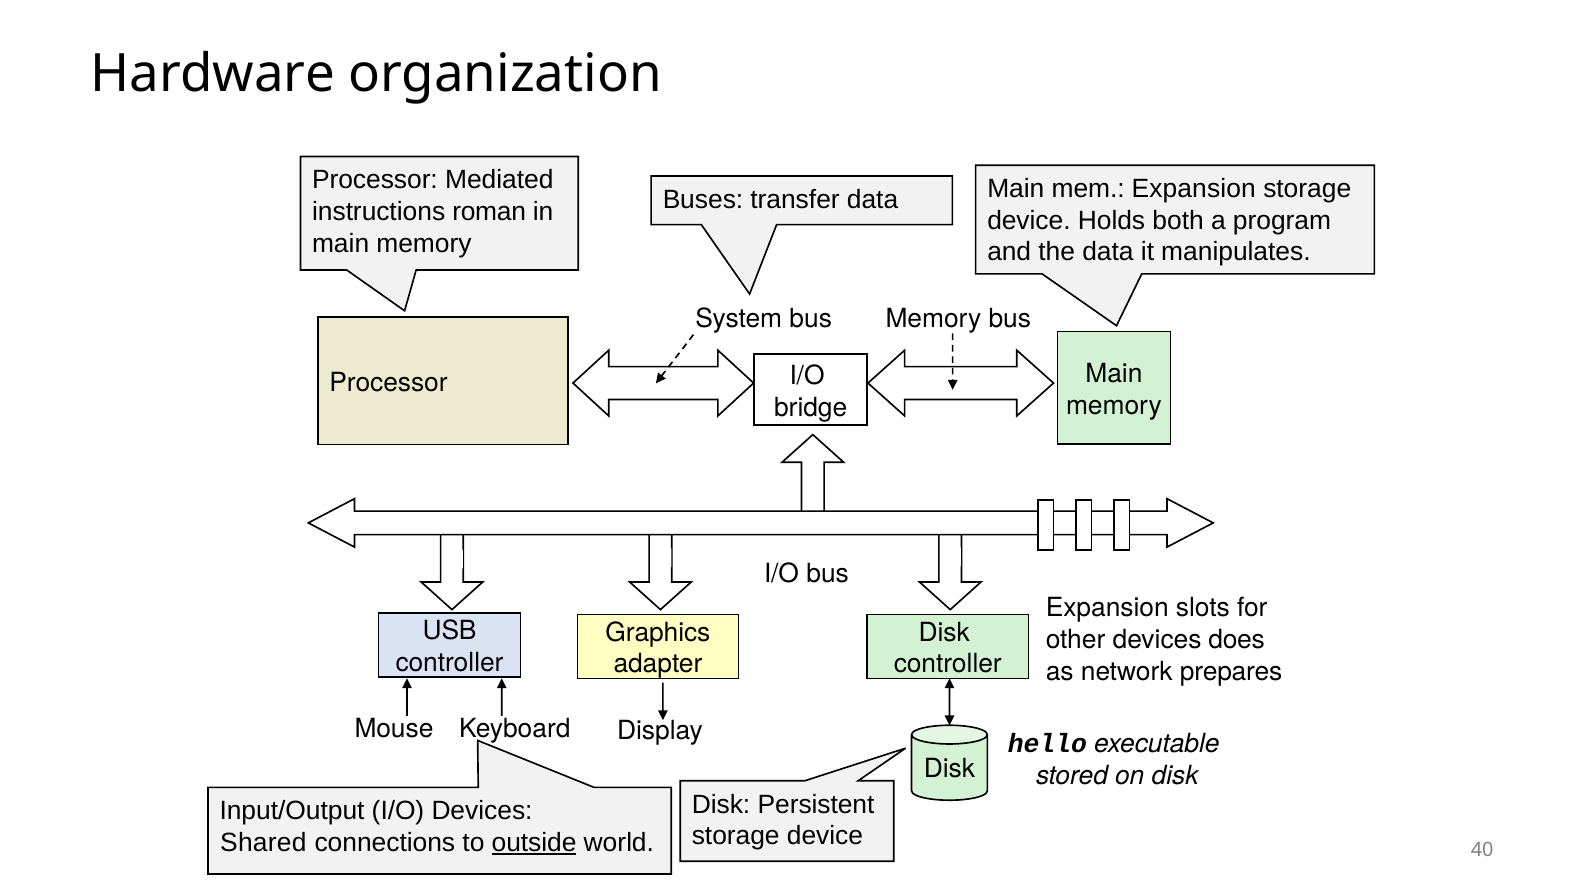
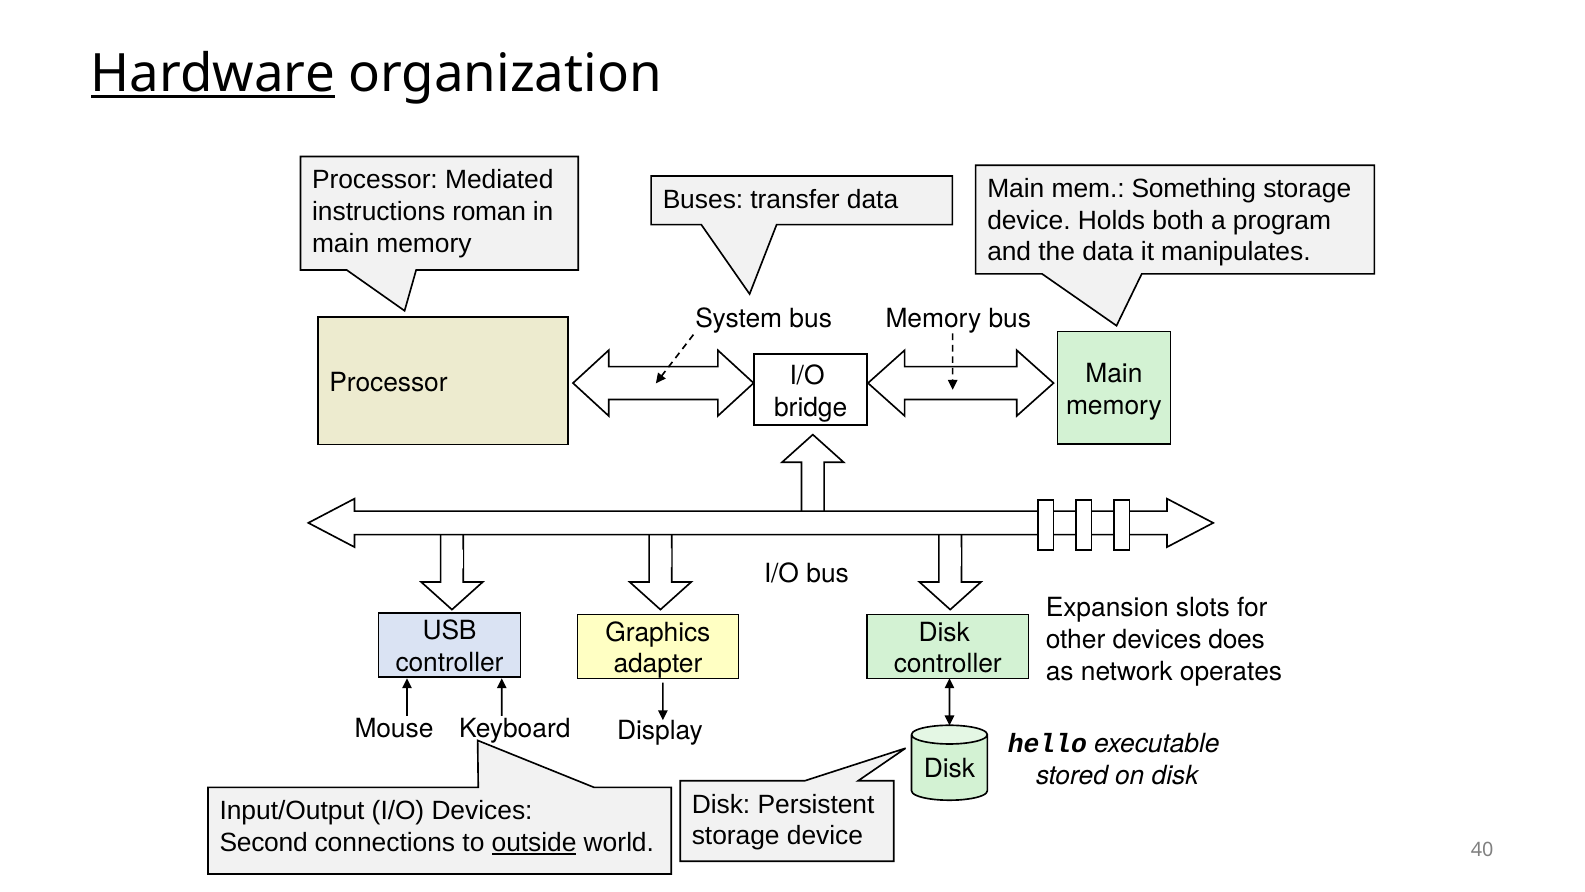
Hardware underline: none -> present (213, 74)
mem Expansion: Expansion -> Something (1194, 189)
prepares: prepares -> operates (1231, 671)
Shared: Shared -> Second (264, 842)
